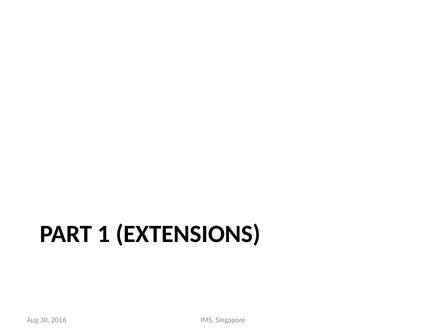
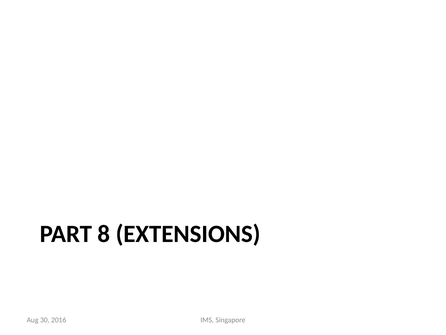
1: 1 -> 8 (104, 234)
